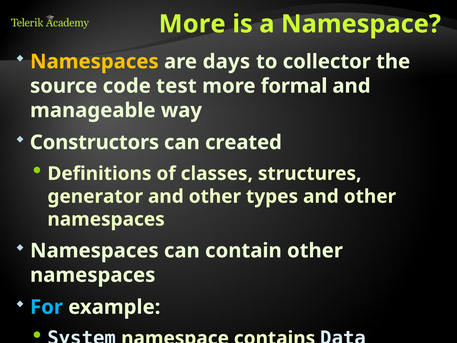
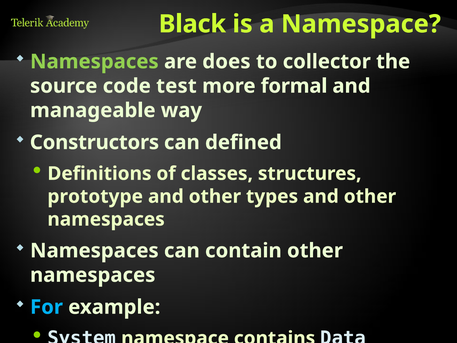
More: More -> Black (192, 24)
Namespaces colour: yellow -> light green (94, 62)
days: days -> does (226, 62)
created: created -> defined (243, 142)
generator: generator -> prototype (95, 196)
